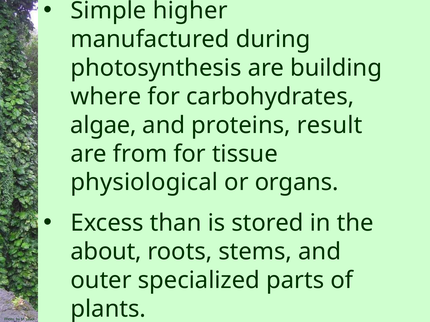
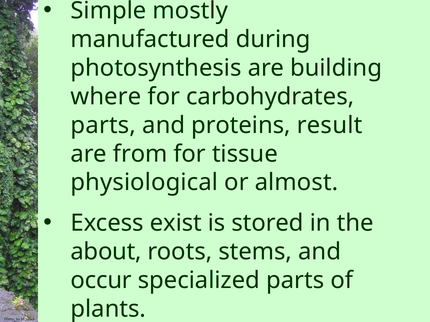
higher: higher -> mostly (190, 11)
algae: algae -> parts (103, 125)
organs: organs -> almost (296, 183)
than: than -> exist (176, 223)
outer: outer -> occur (101, 281)
